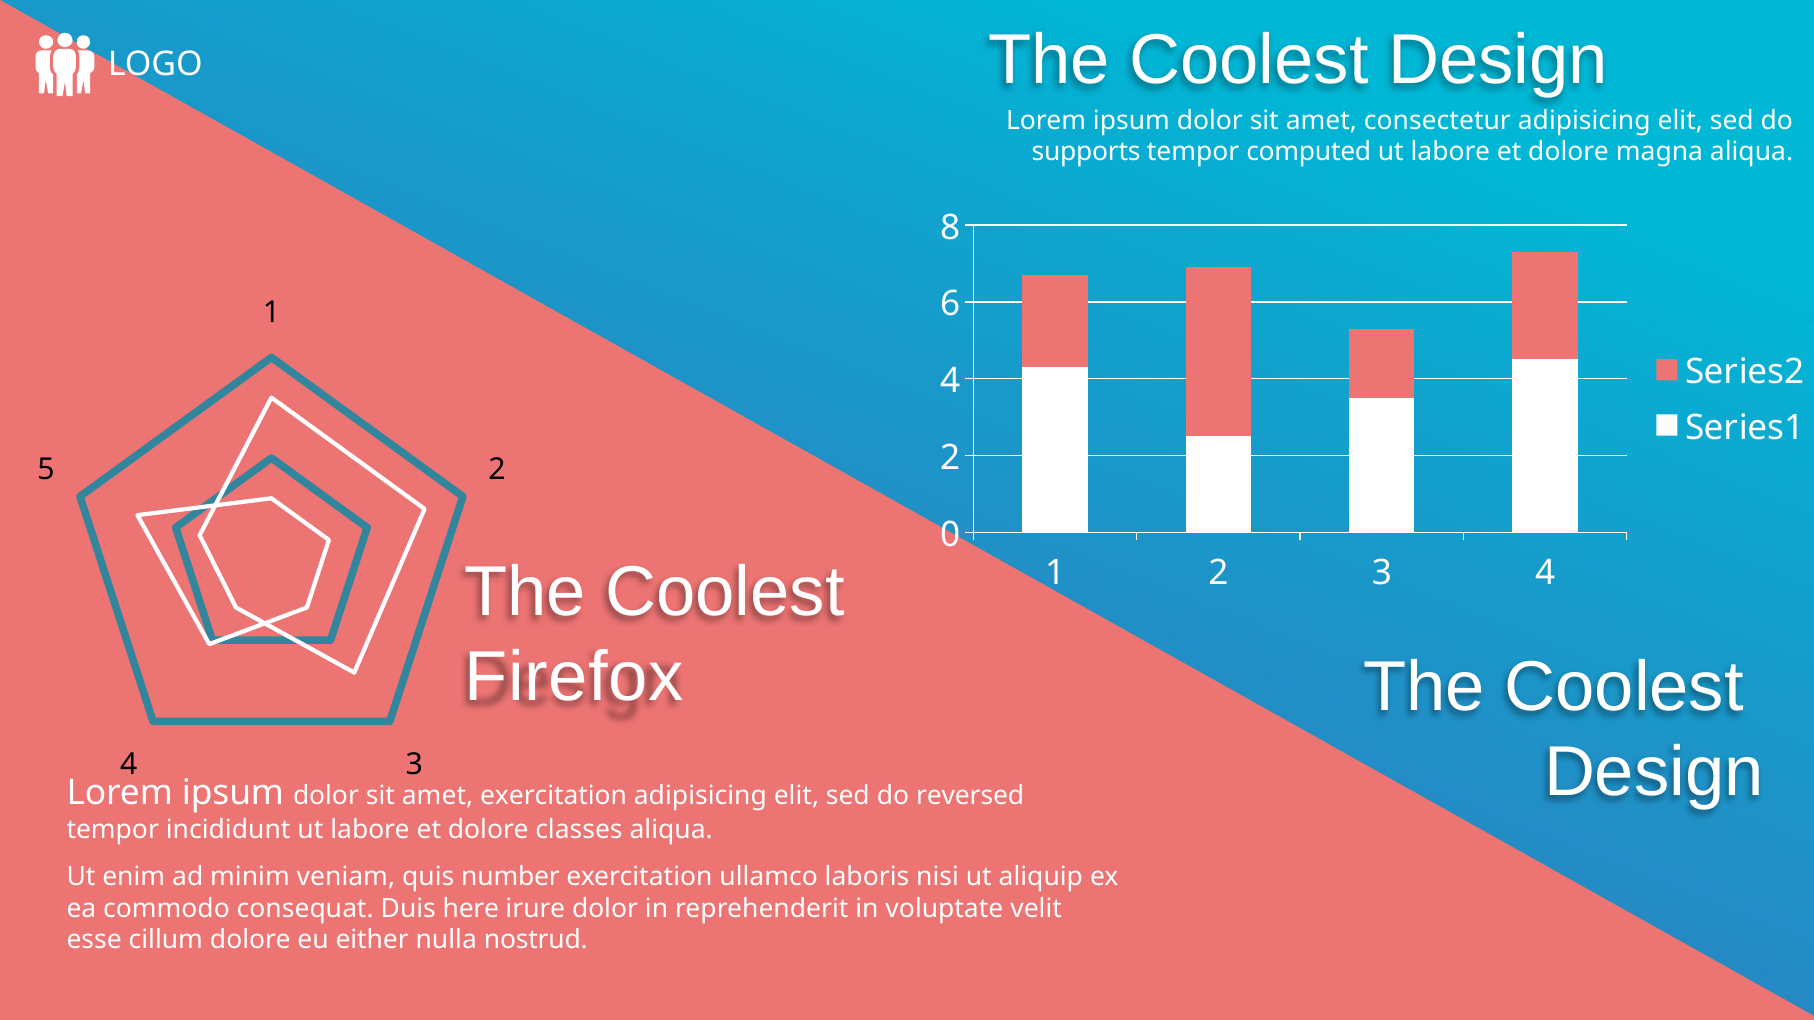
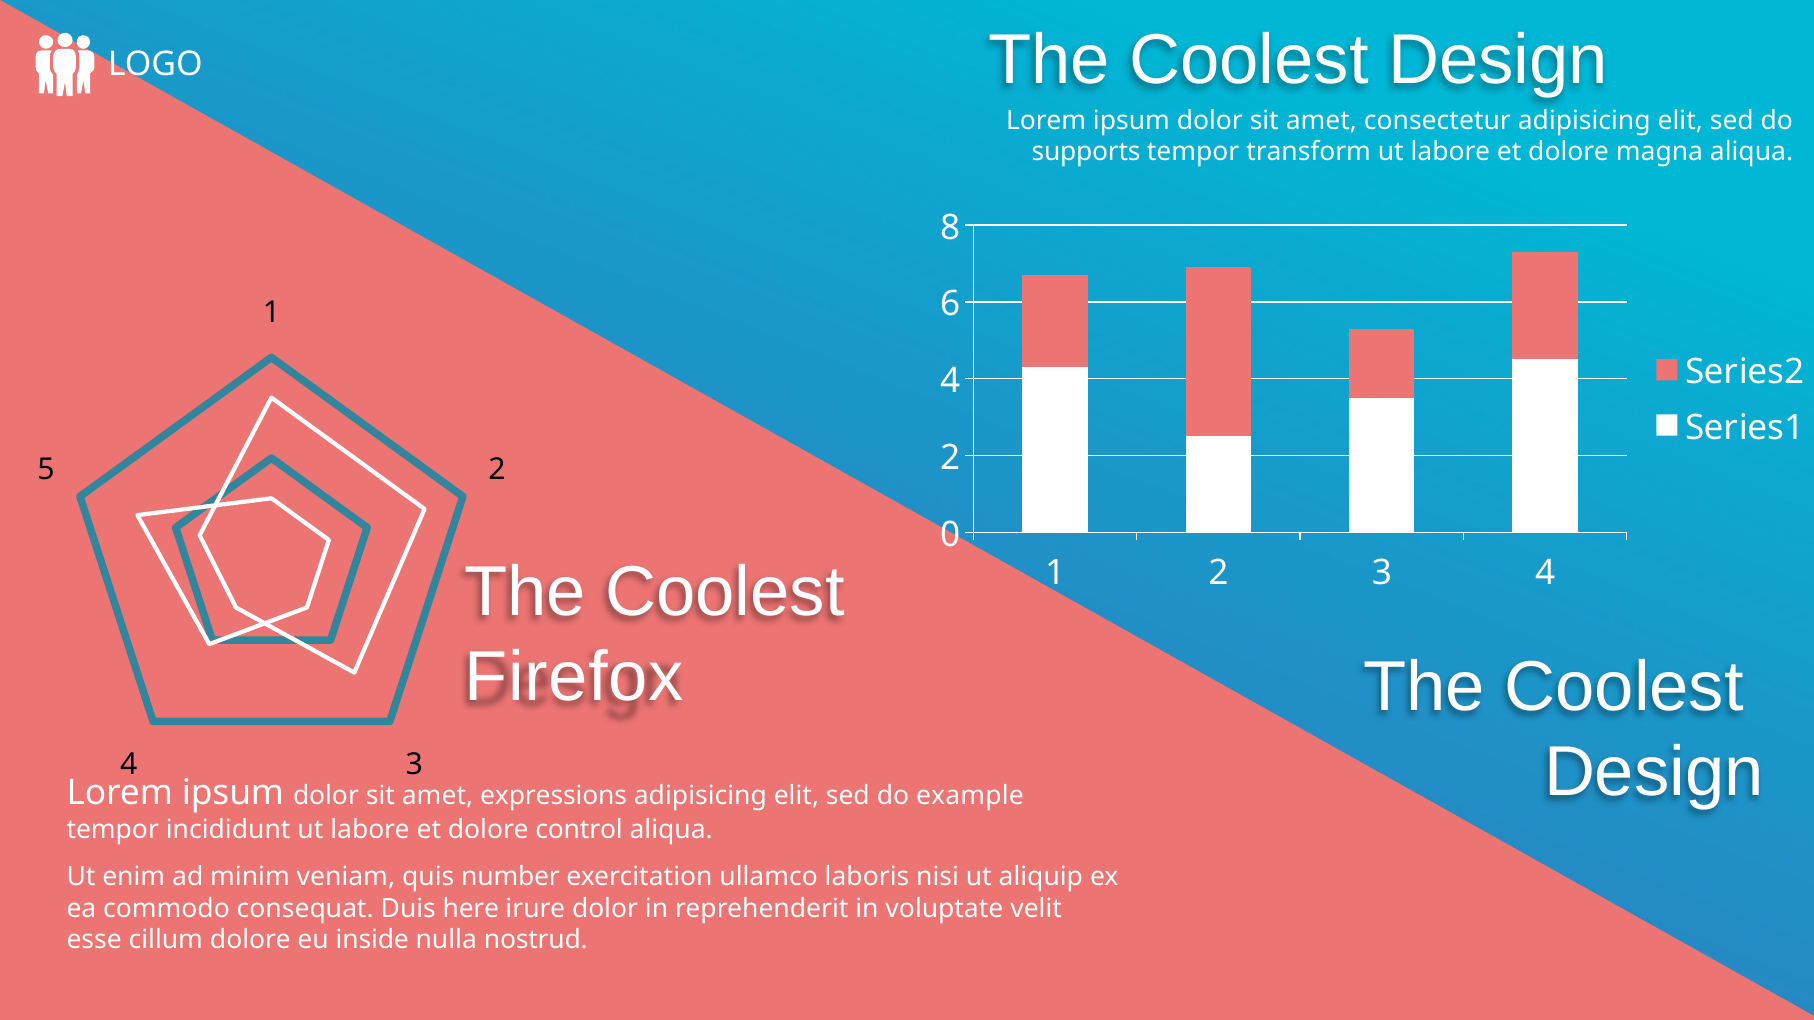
computed: computed -> transform (1309, 152)
amet exercitation: exercitation -> expressions (554, 797)
reversed: reversed -> example (970, 797)
classes: classes -> control (579, 830)
either: either -> inside (372, 940)
